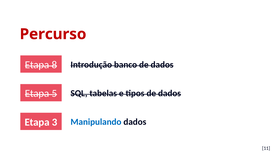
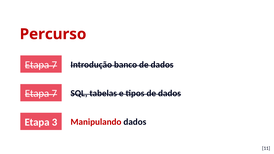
8: 8 -> 7 (54, 65)
5: 5 -> 7 (54, 94)
Manipulando colour: blue -> red (96, 122)
